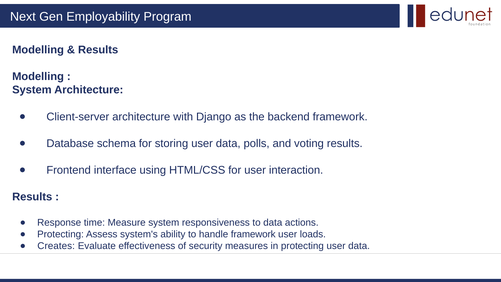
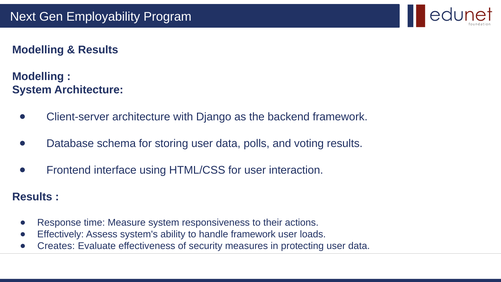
to data: data -> their (273, 223)
Protecting: Protecting -> Effectively (61, 234)
